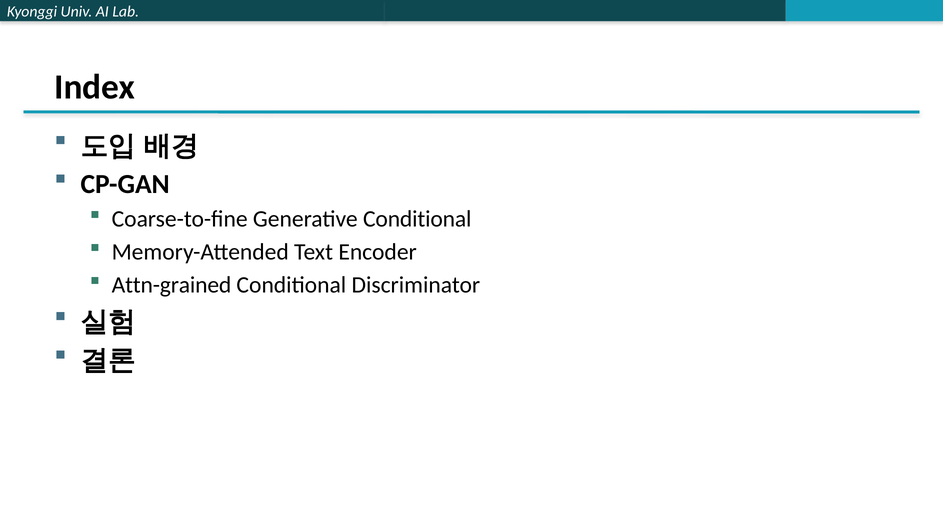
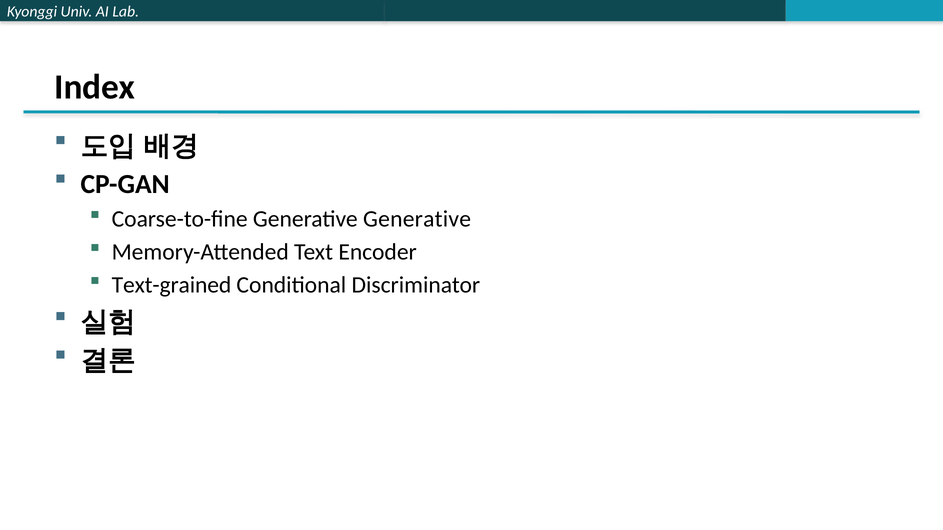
Generative Conditional: Conditional -> Generative (417, 219)
Attn-grained: Attn-grained -> Text-grained (171, 285)
